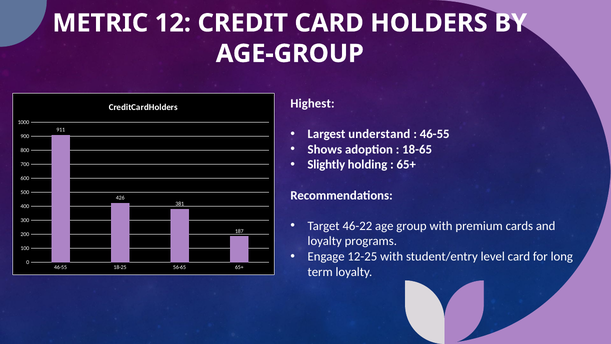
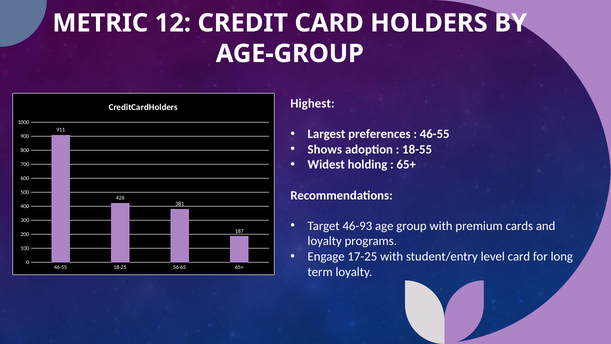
understand: understand -> preferences (379, 134)
18-65: 18-65 -> 18-55 (417, 149)
Slightly: Slightly -> Widest (326, 165)
46-22: 46-22 -> 46-93 (357, 226)
12-25: 12-25 -> 17-25 (362, 256)
